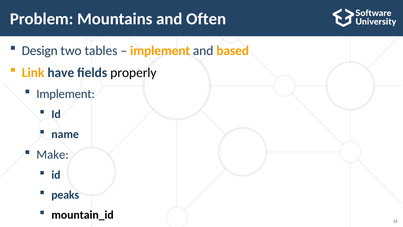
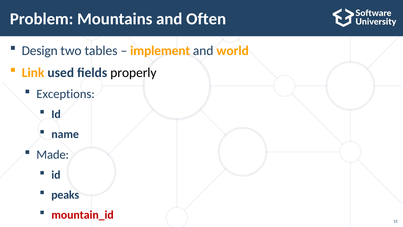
based: based -> world (233, 51)
have: have -> used (61, 72)
Implement: Implement -> Exceptions (66, 94)
Make: Make -> Made (53, 154)
mountain_id colour: black -> red (83, 214)
